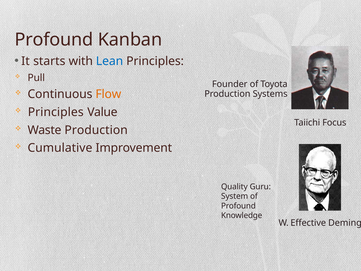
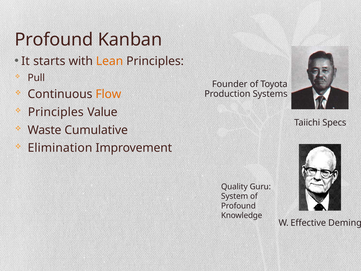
Lean colour: blue -> orange (110, 61)
Focus: Focus -> Specs (334, 123)
Waste Production: Production -> Cumulative (96, 130)
Cumulative: Cumulative -> Elimination (60, 148)
